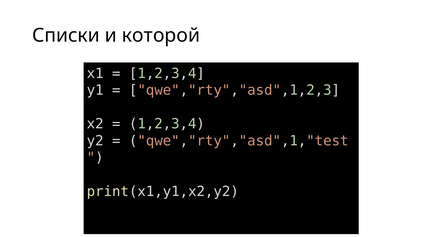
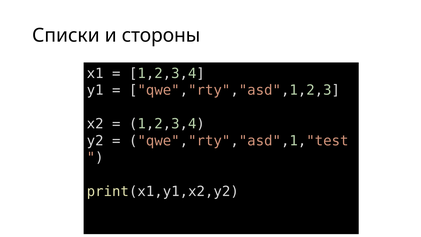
которой: которой -> стороны (161, 35)
